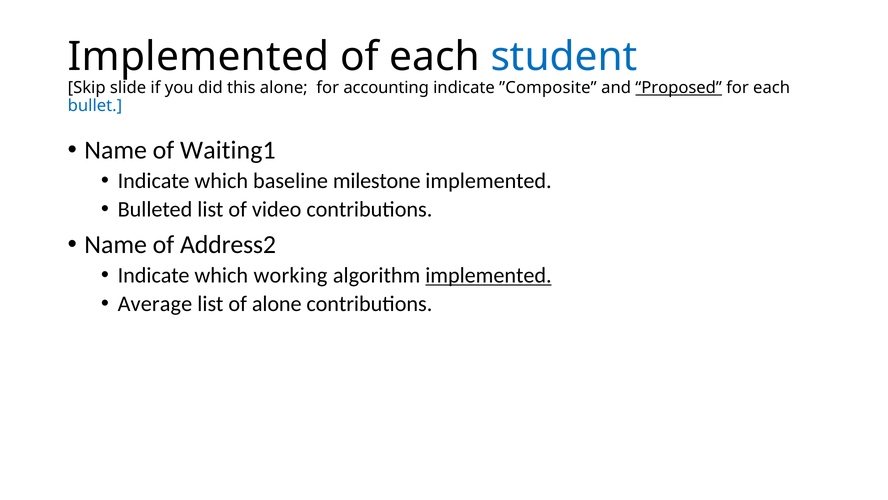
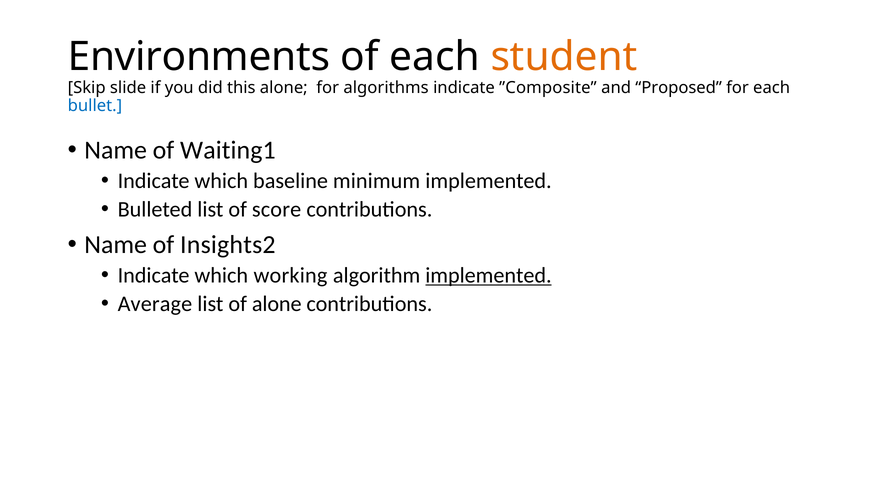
Implemented: Implemented -> Environments (199, 57)
student colour: blue -> orange (564, 57)
accounting: accounting -> algorithms (386, 88)
Proposed underline: present -> none (679, 88)
milestone: milestone -> minimum (377, 181)
video: video -> score (277, 209)
Address2: Address2 -> Insights2 (228, 245)
